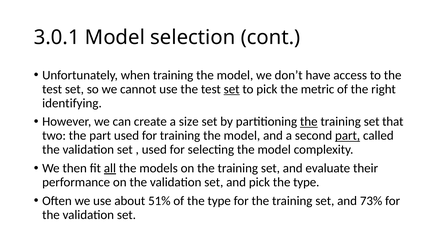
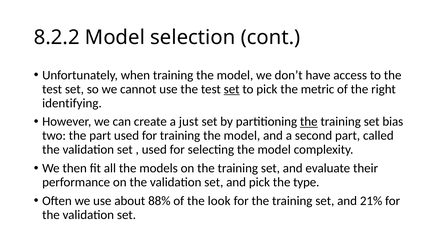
3.0.1: 3.0.1 -> 8.2.2 (57, 37)
size: size -> just (189, 122)
that: that -> bias (393, 122)
part underline: present -> none (348, 136)
all underline: present -> none (110, 168)
51%: 51% -> 88% (159, 201)
of the type: type -> look (219, 201)
73%: 73% -> 21% (371, 201)
